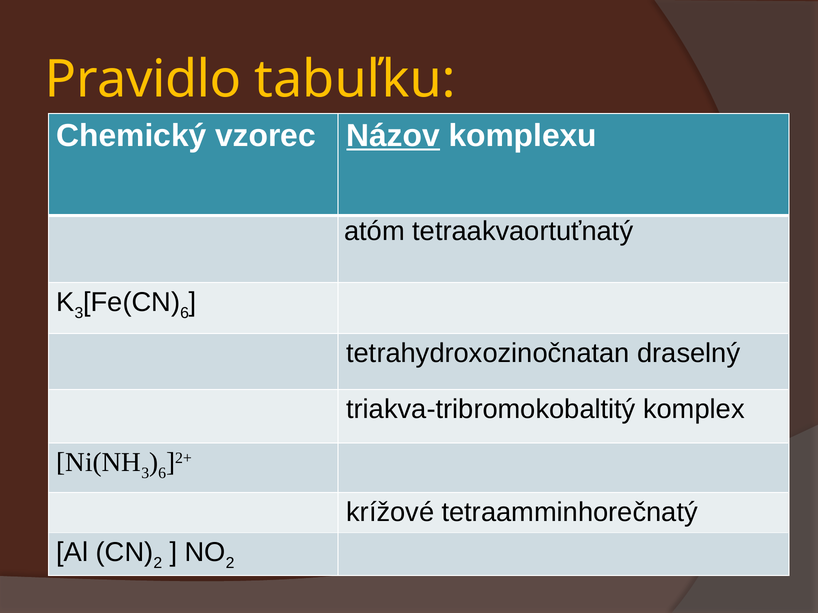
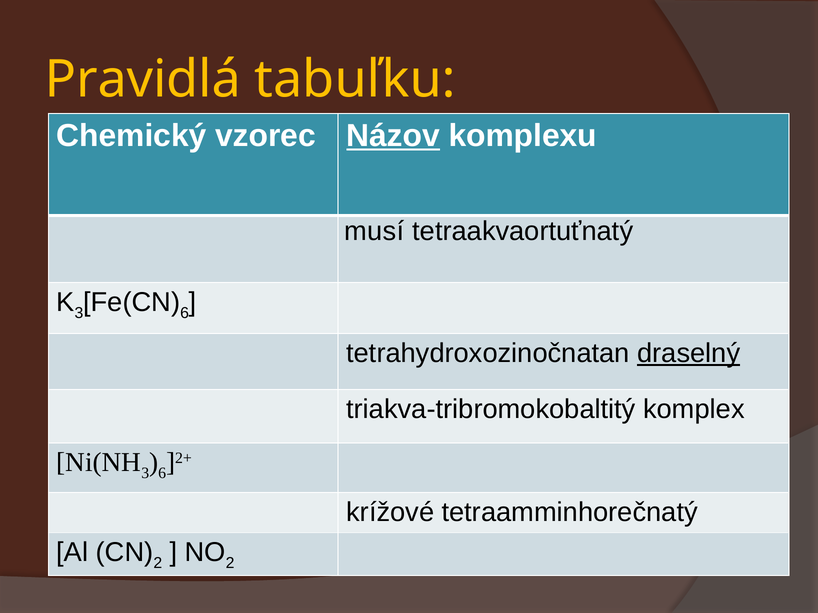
Pravidlo: Pravidlo -> Pravidlá (143, 79)
atóm: atóm -> musí (374, 231)
draselný underline: none -> present (689, 354)
